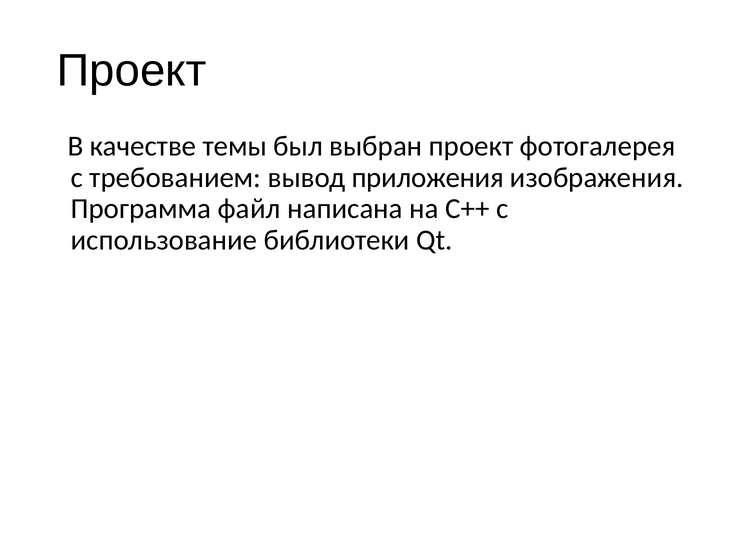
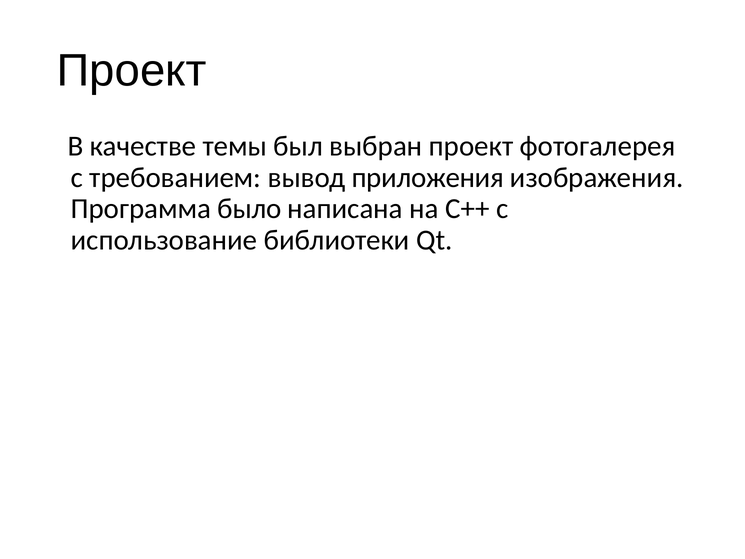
файл: файл -> было (249, 209)
